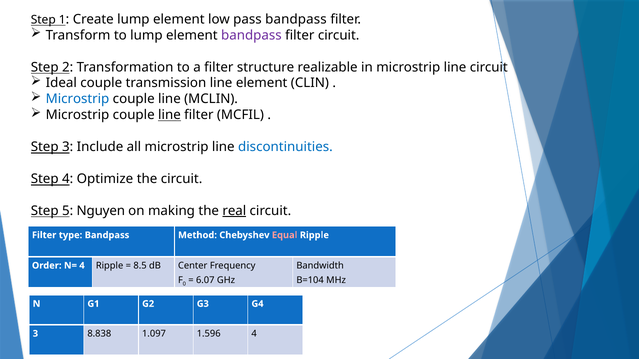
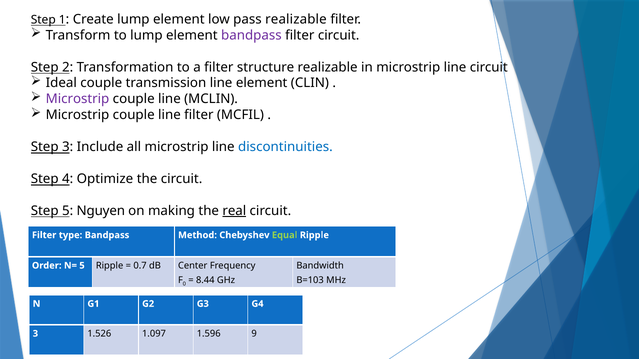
pass bandpass: bandpass -> realizable (296, 19)
Microstrip colour: blue -> purple (78, 99)
line underline: present -> none (169, 115)
Equal colour: pink -> light green (285, 235)
N= 4: 4 -> 5 (82, 266)
8.5: 8.5 -> 0.7 (140, 266)
B=104: B=104 -> B=103 (310, 280)
6.07: 6.07 -> 8.44 (205, 281)
8.838: 8.838 -> 1.526 (99, 334)
1.596 4: 4 -> 9 (254, 334)
